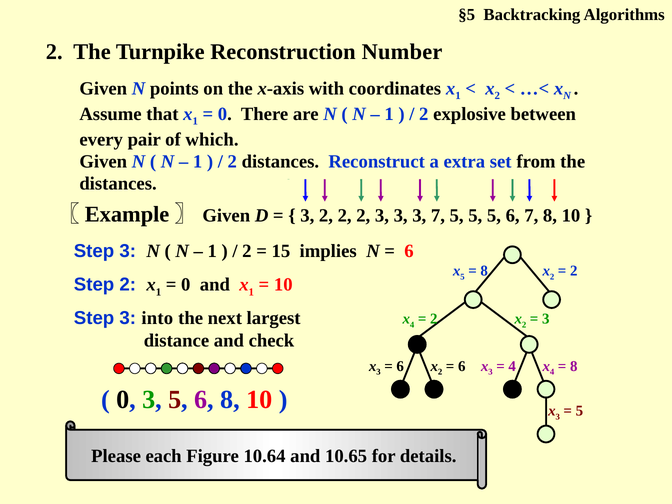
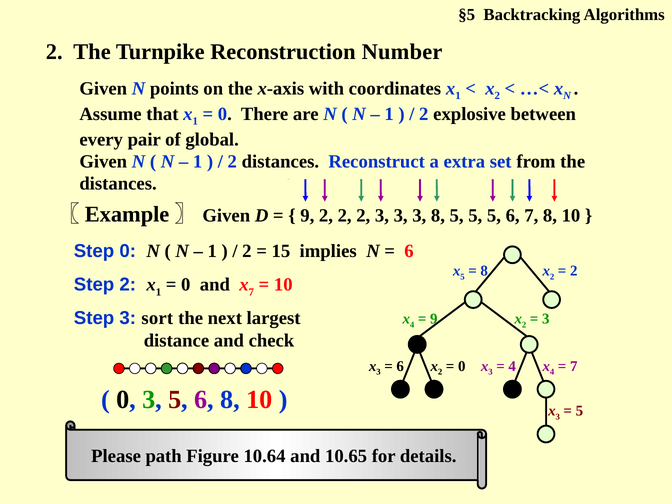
which: which -> global (212, 140)
3: 3 -> 9 (307, 216)
3 7: 7 -> 8 (438, 216)
3: 3 -> 0 (128, 251)
1: 1 -> 7 (251, 292)
into: into -> sort (157, 318)
2: 2 -> 9 (434, 319)
6: 6 -> 0 (462, 366)
8: 8 -> 7 (574, 366)
each: each -> path (164, 456)
